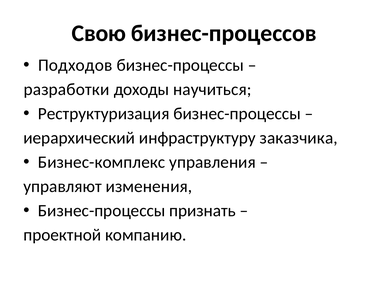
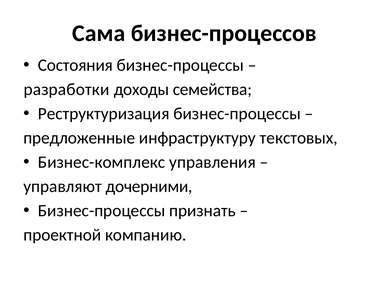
Свою: Свою -> Сама (99, 33)
Подходов: Подходов -> Состояния (75, 65)
научиться: научиться -> семейства (212, 89)
иерархический: иерархический -> предложенные (79, 138)
заказчика: заказчика -> текстовых (299, 138)
изменения: изменения -> дочерними (149, 186)
